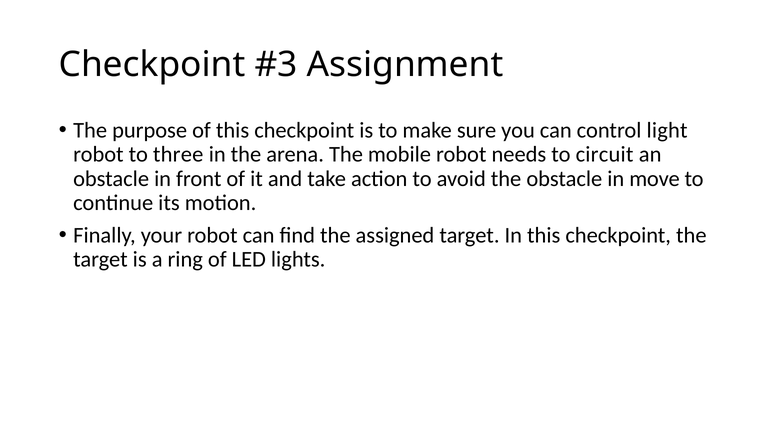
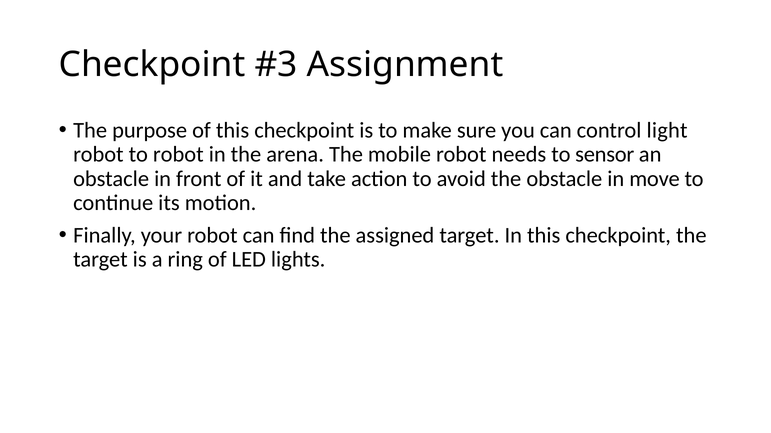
to three: three -> robot (178, 155)
circuit: circuit -> sensor (605, 155)
